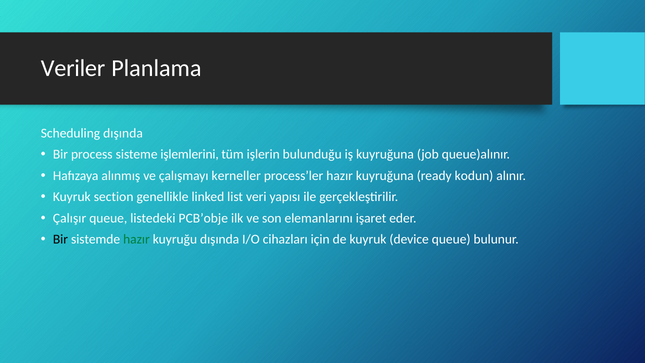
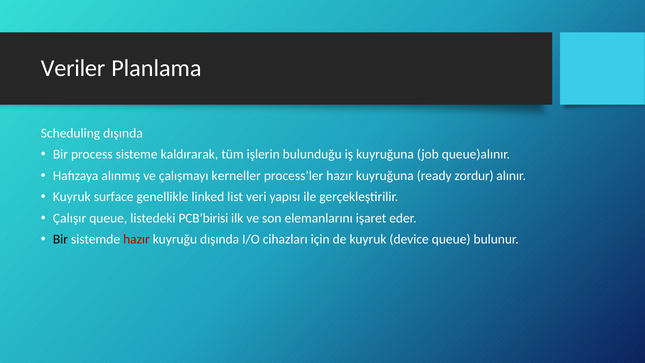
işlemlerini: işlemlerini -> kaldırarak (190, 154)
kodun: kodun -> zordur (474, 176)
section: section -> surface (114, 197)
PCB’obje: PCB’obje -> PCB’birisi (203, 218)
hazır colour: green -> red (136, 239)
